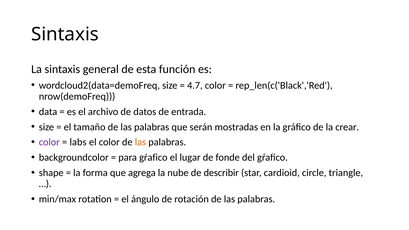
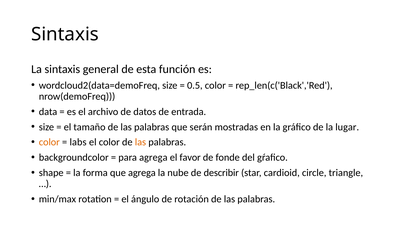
4.7: 4.7 -> 0.5 (195, 85)
crear: crear -> lugar (347, 127)
color colour: purple -> orange (49, 142)
para gŕafico: gŕafico -> agrega (153, 158)
lugar: lugar -> favor (190, 158)
